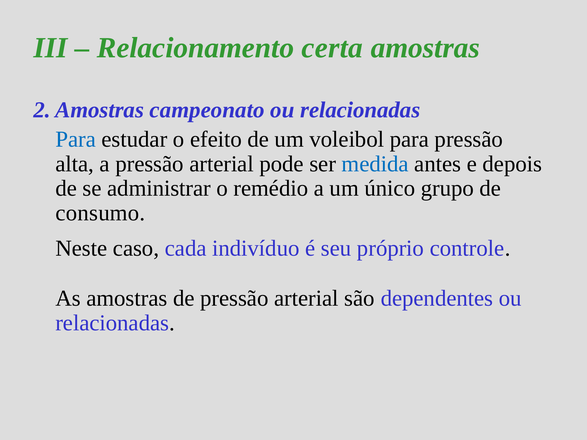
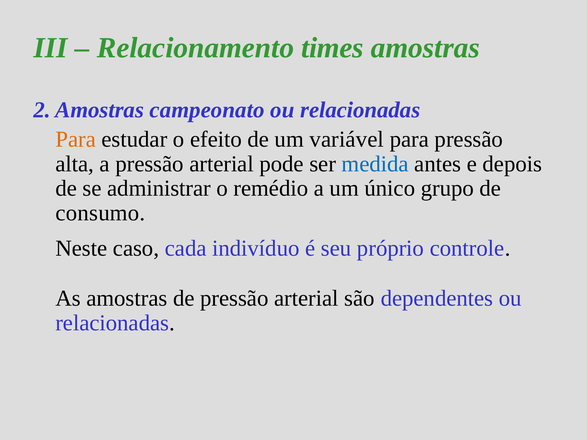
certa: certa -> times (332, 48)
Para colour: blue -> orange (76, 139)
voleibol: voleibol -> variável (347, 139)
